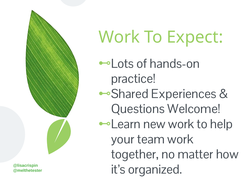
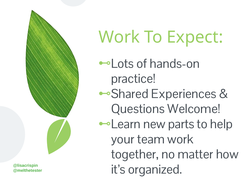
new work: work -> parts (181, 124)
